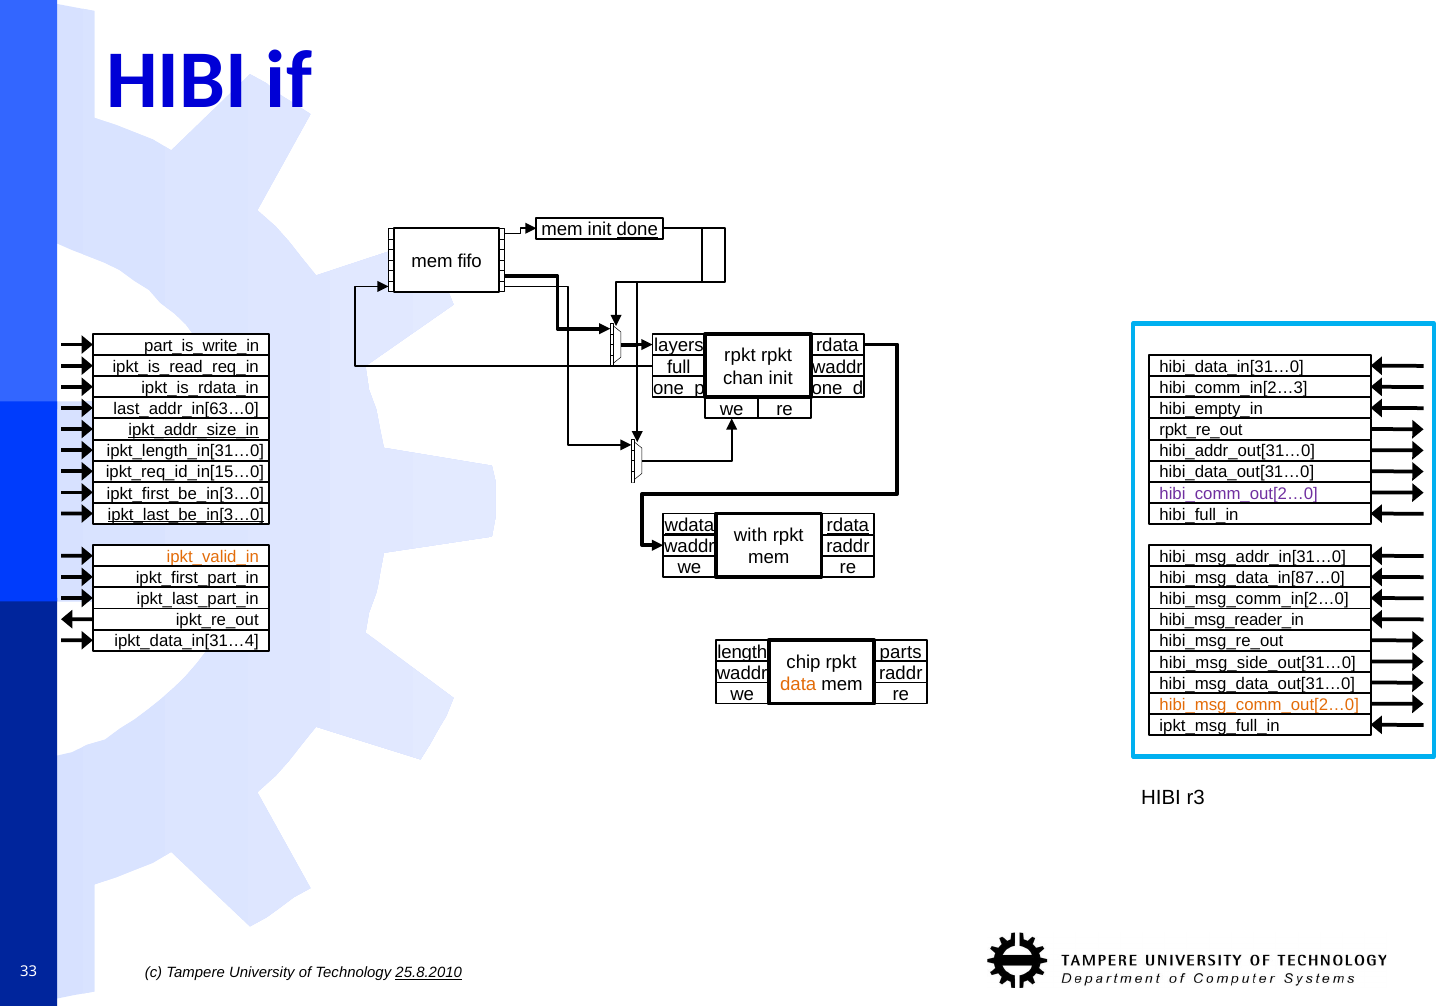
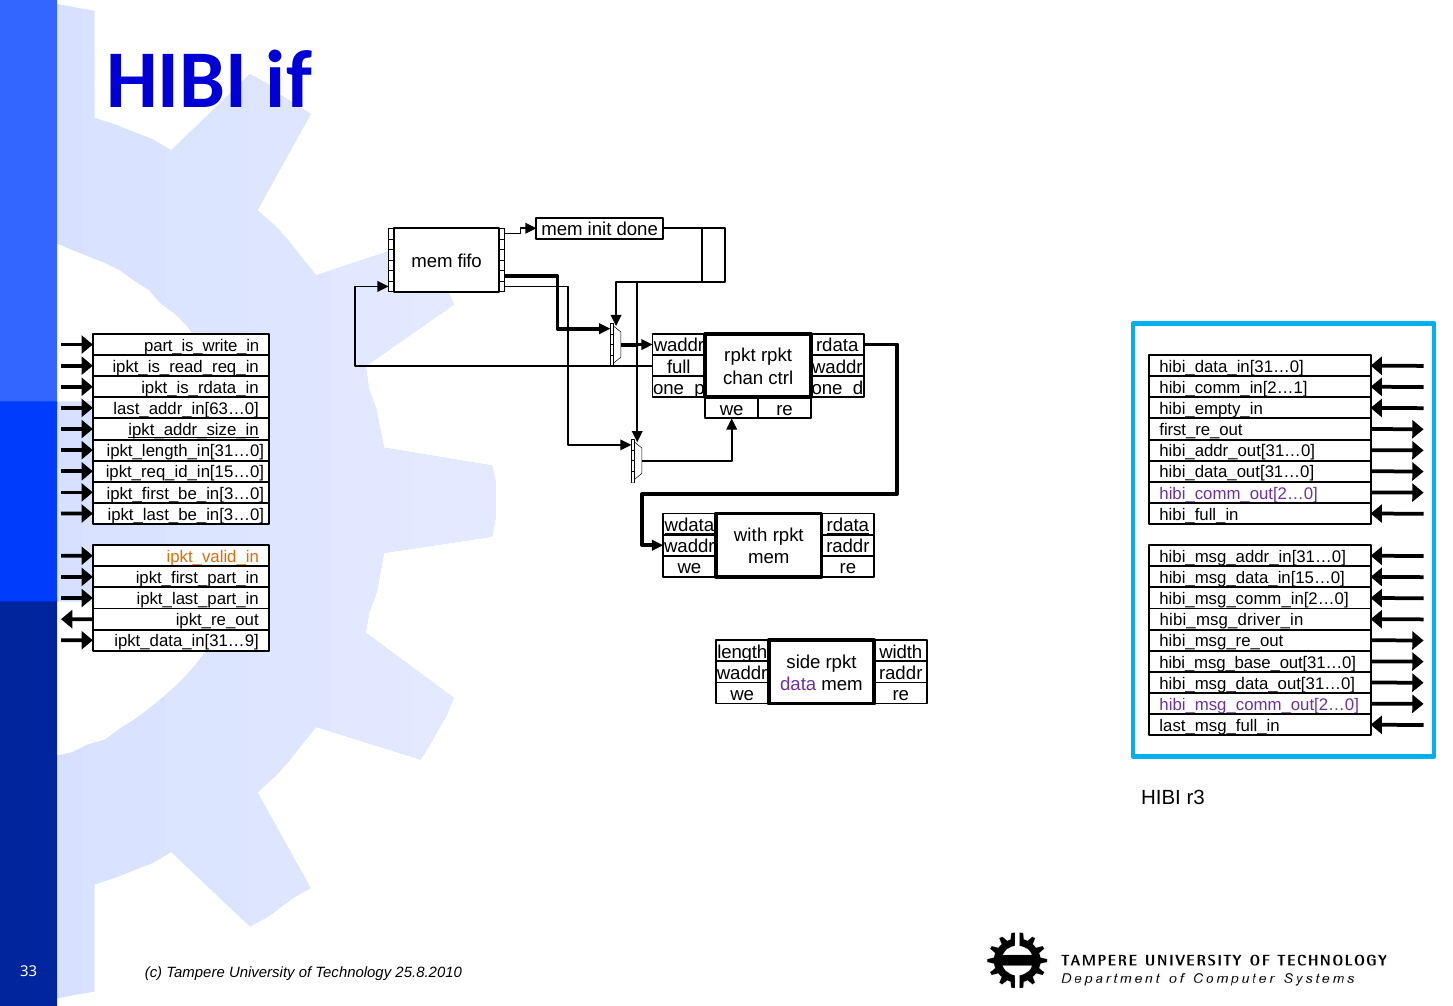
done underline: present -> none (637, 230)
layers: layers -> waddr (679, 346)
chan init: init -> ctrl (781, 378)
hibi_comm_in[2…3: hibi_comm_in[2…3 -> hibi_comm_in[2…1 (1233, 388)
rpkt_re_out: rpkt_re_out -> first_re_out (1201, 430)
ipkt_last_be_in[3…0 underline: present -> none (186, 515)
hibi_msg_data_in[87…0: hibi_msg_data_in[87…0 -> hibi_msg_data_in[15…0 (1252, 578)
hibi_msg_reader_in: hibi_msg_reader_in -> hibi_msg_driver_in (1232, 620)
ipkt_data_in[31…4: ipkt_data_in[31…4 -> ipkt_data_in[31…9 (187, 641)
parts: parts -> width (901, 652)
chip: chip -> side (804, 662)
hibi_msg_side_out[31…0: hibi_msg_side_out[31…0 -> hibi_msg_base_out[31…0 (1258, 662)
data colour: orange -> purple (798, 684)
hibi_msg_comm_out[2…0 colour: orange -> purple (1259, 705)
ipkt_msg_full_in: ipkt_msg_full_in -> last_msg_full_in (1220, 726)
25.8.2010 underline: present -> none (429, 973)
